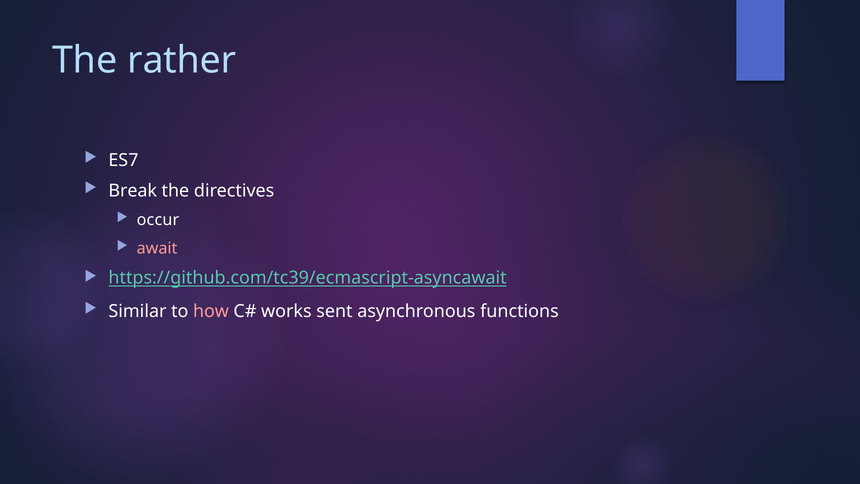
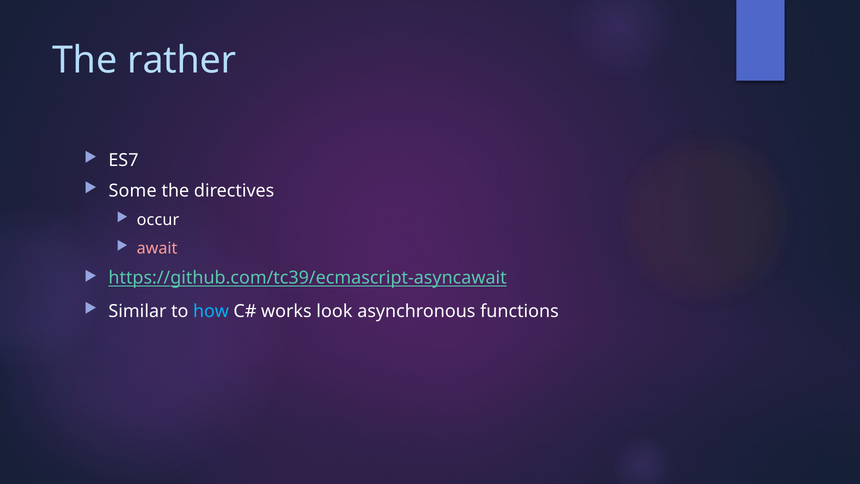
Break: Break -> Some (133, 191)
how colour: pink -> light blue (211, 311)
sent: sent -> look (334, 311)
